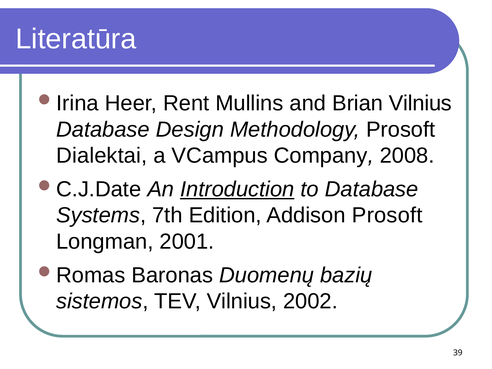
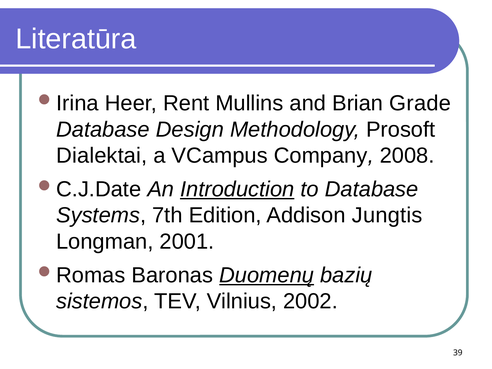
Brian Vilnius: Vilnius -> Grade (420, 103)
Addison Prosoft: Prosoft -> Jungtis (387, 215)
Duomenų underline: none -> present (267, 275)
